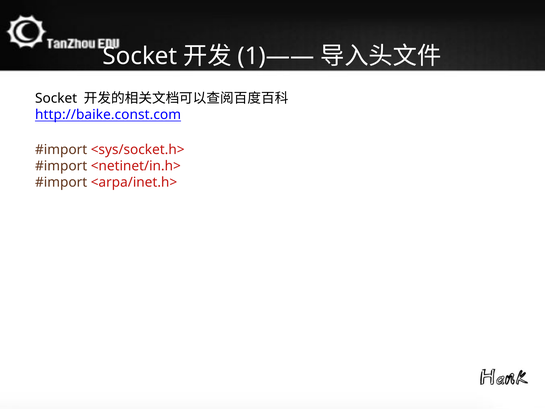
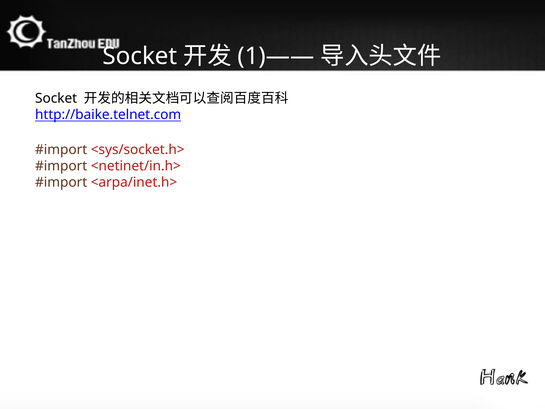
http://baike.const.com: http://baike.const.com -> http://baike.telnet.com (108, 115)
